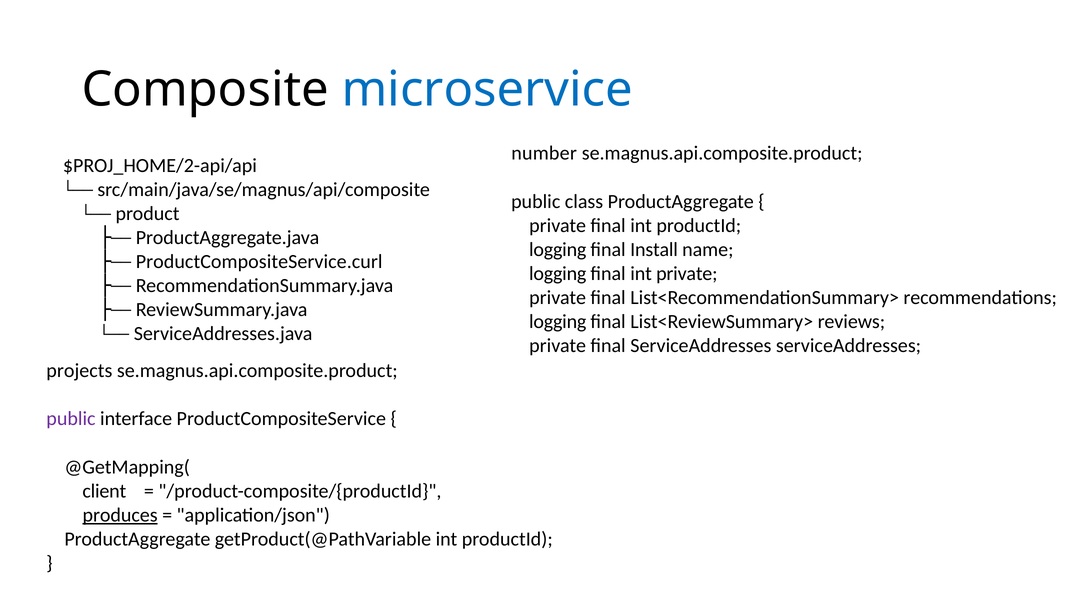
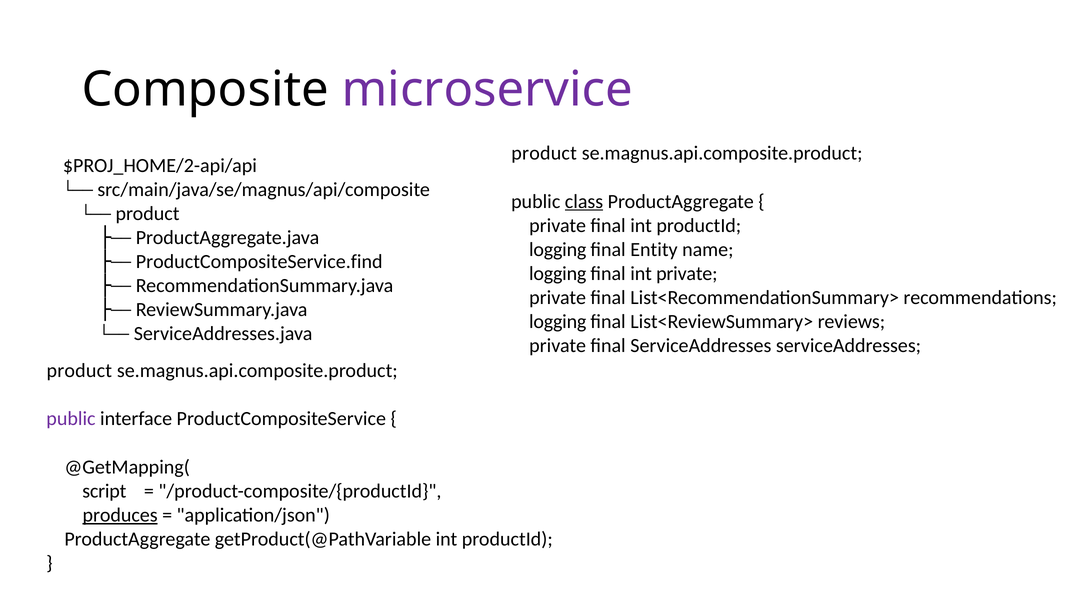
microservice colour: blue -> purple (487, 90)
number: number -> product (544, 153)
class underline: none -> present (584, 202)
Install: Install -> Entity (654, 250)
ProductCompositeService.curl: ProductCompositeService.curl -> ProductCompositeService.find (259, 262)
projects: projects -> product (79, 371)
client: client -> script (104, 491)
